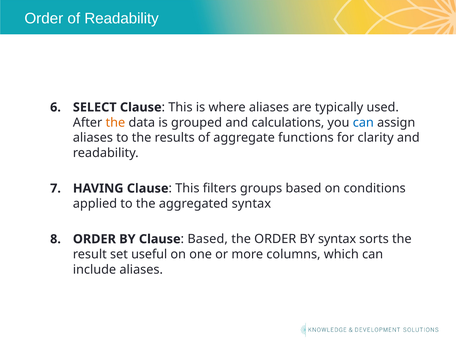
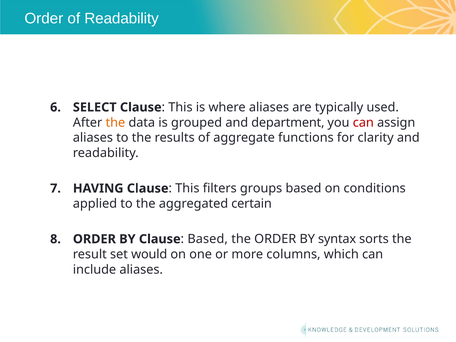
calculations: calculations -> department (288, 123)
can colour: blue -> red (363, 123)
aggregated syntax: syntax -> certain (252, 204)
useful: useful -> would (149, 254)
